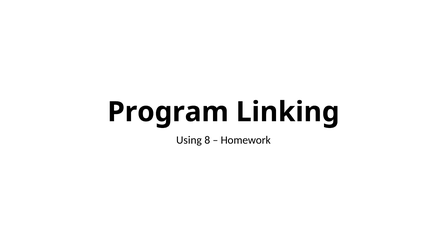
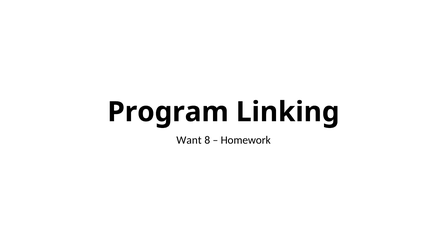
Using: Using -> Want (189, 140)
